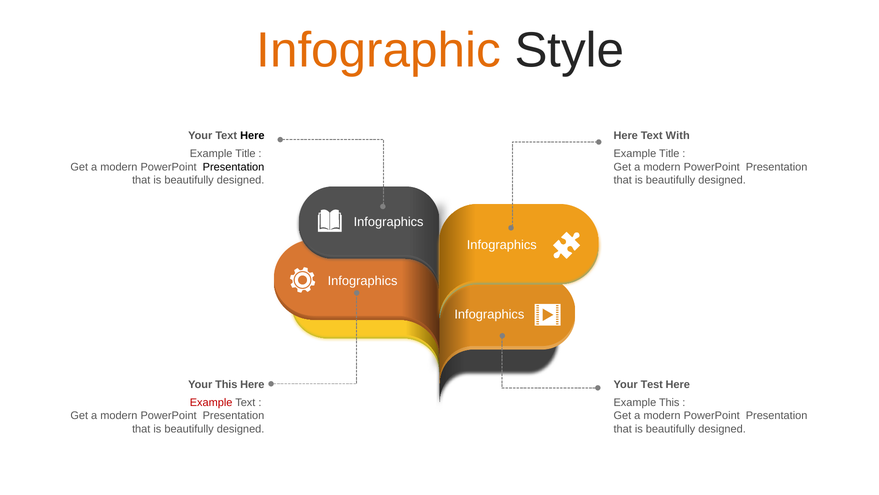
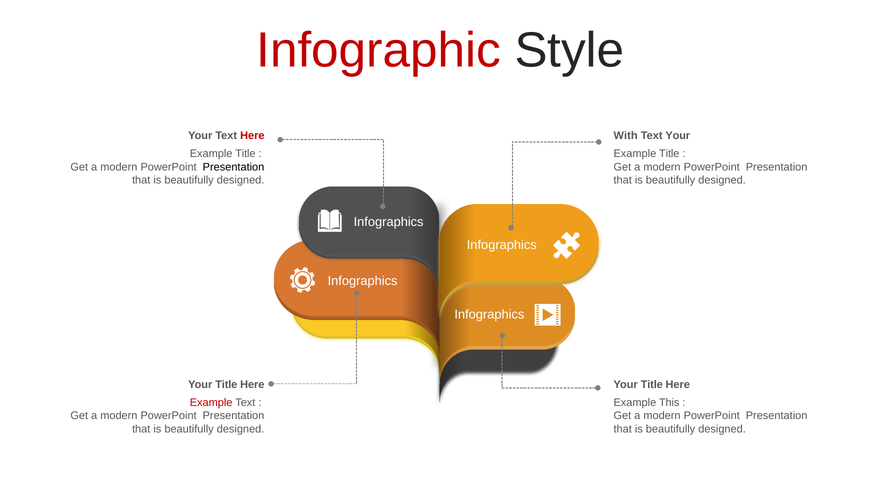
Infographic colour: orange -> red (379, 50)
Here colour: black -> red (252, 136)
Here: Here -> With (626, 136)
Text With: With -> Your (678, 136)
This: This -> Title (226, 384)
Test: Test -> Title (652, 384)
